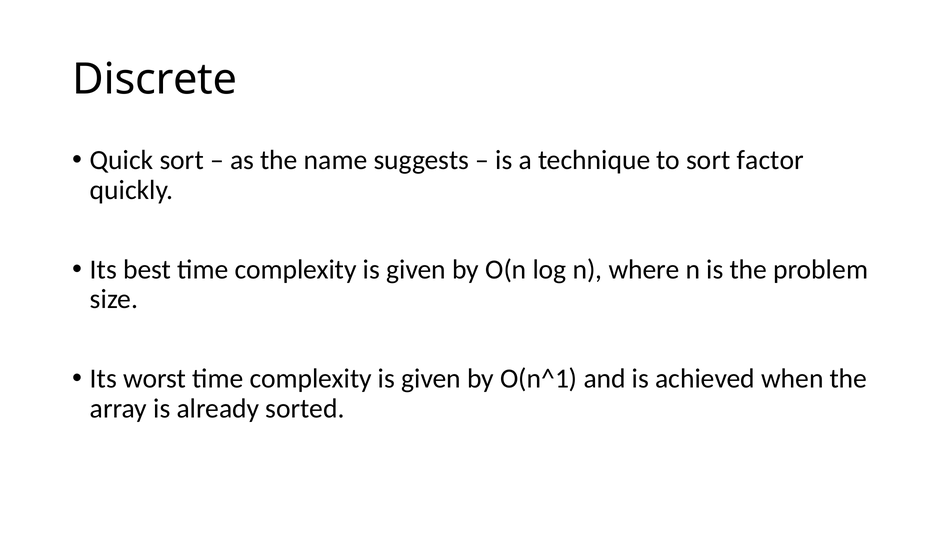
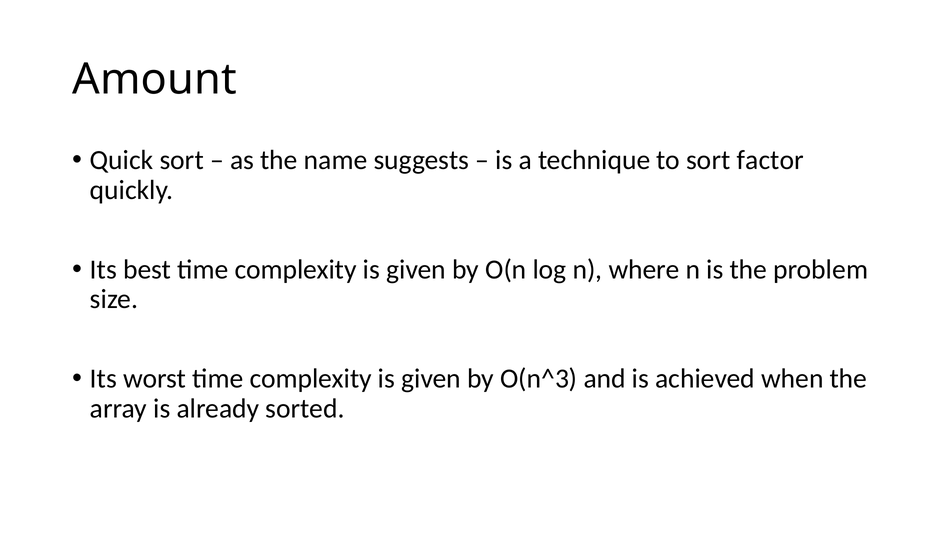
Discrete: Discrete -> Amount (155, 80)
O(n^1: O(n^1 -> O(n^3 (539, 379)
